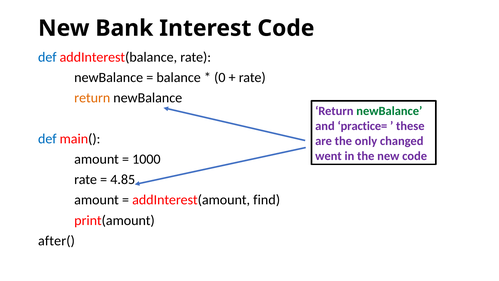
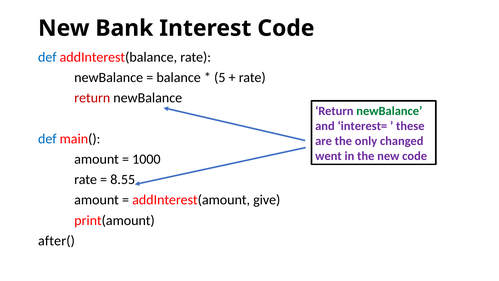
0: 0 -> 5 (220, 78)
return colour: orange -> red (92, 98)
practice=: practice= -> interest= (362, 126)
4.85: 4.85 -> 8.55 (123, 179)
find: find -> give (267, 200)
